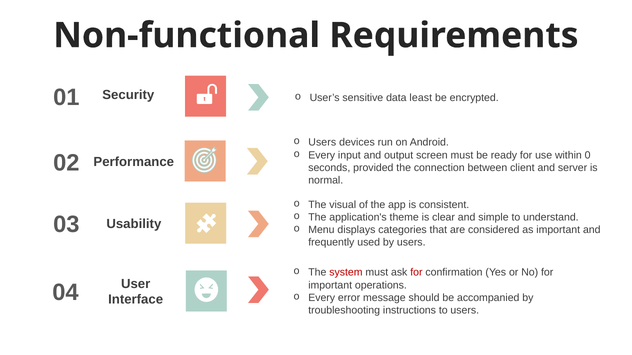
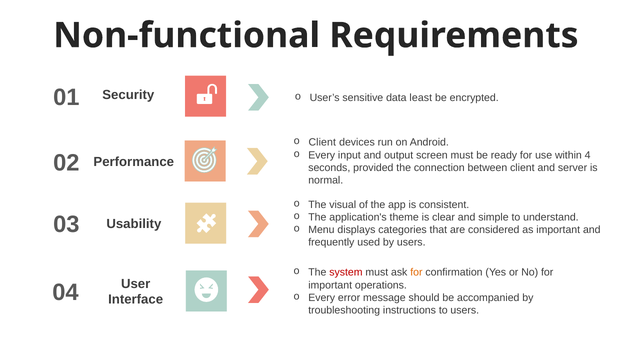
Users: Users -> Client (322, 143)
0: 0 -> 4 (588, 155)
for colour: red -> orange (416, 273)
